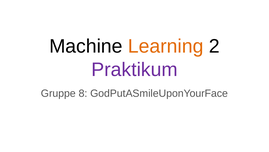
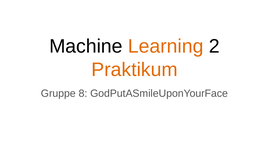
Praktikum colour: purple -> orange (134, 69)
